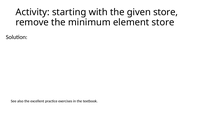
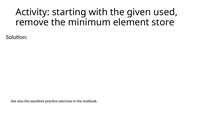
given store: store -> used (166, 12)
